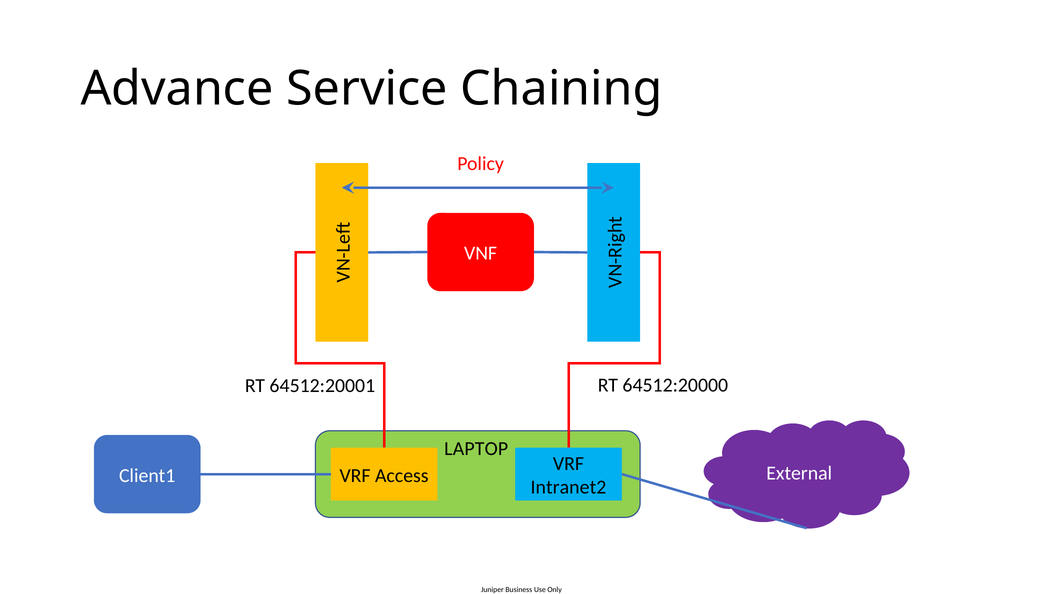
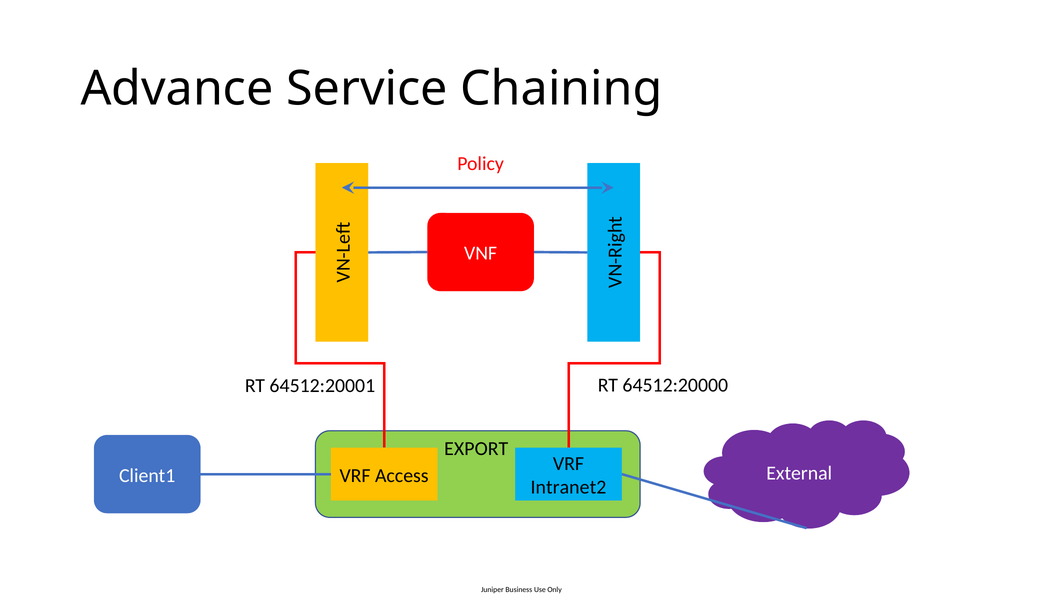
LAPTOP: LAPTOP -> EXPORT (476, 449)
